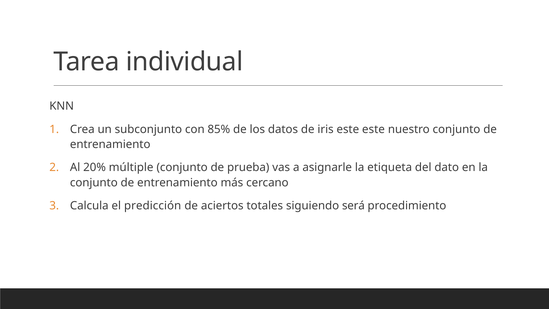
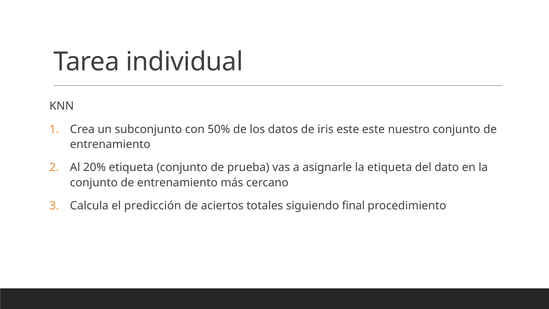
85%: 85% -> 50% (219, 129)
20% múltiple: múltiple -> etiqueta (131, 167)
será: será -> final (353, 206)
